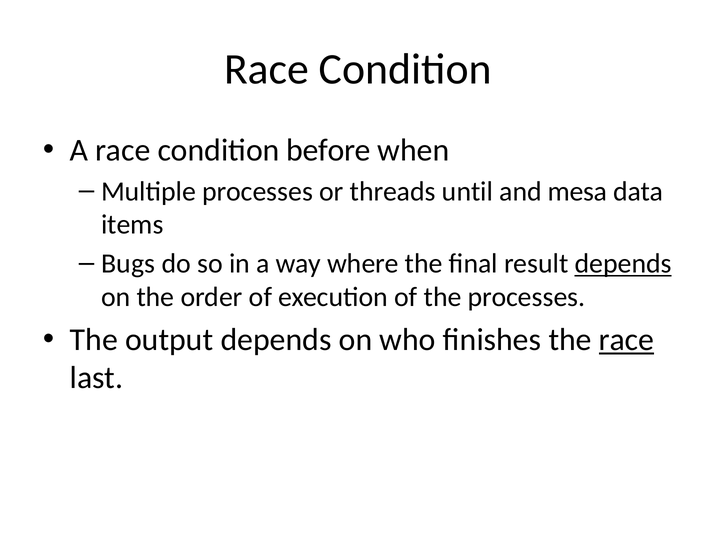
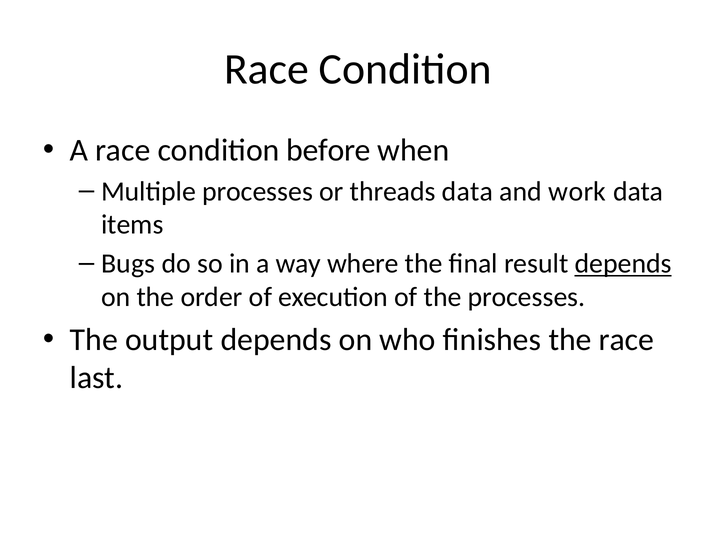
threads until: until -> data (467, 191)
mesa: mesa -> work (577, 191)
race underline: present -> none (626, 340)
